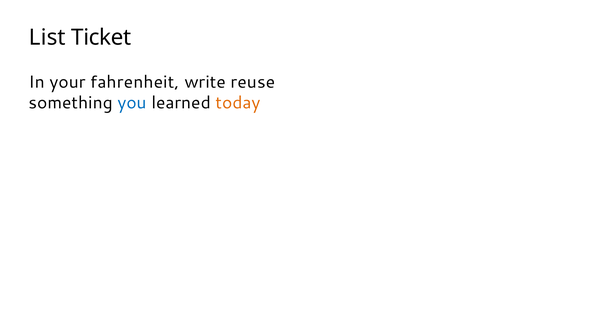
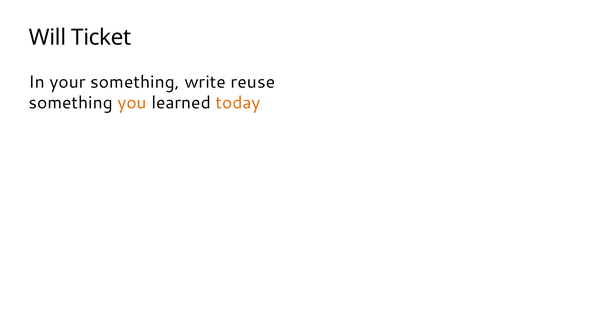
List: List -> Will (47, 37)
your fahrenheit: fahrenheit -> something (135, 82)
you colour: blue -> orange (132, 103)
